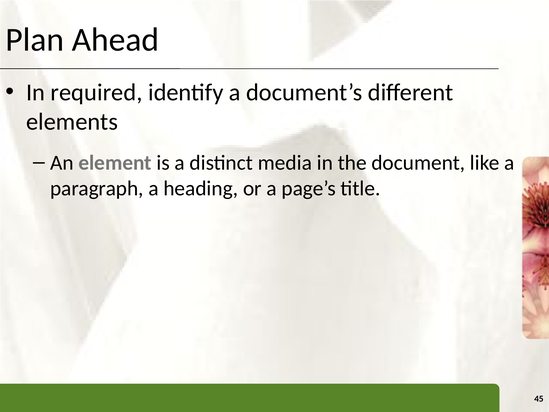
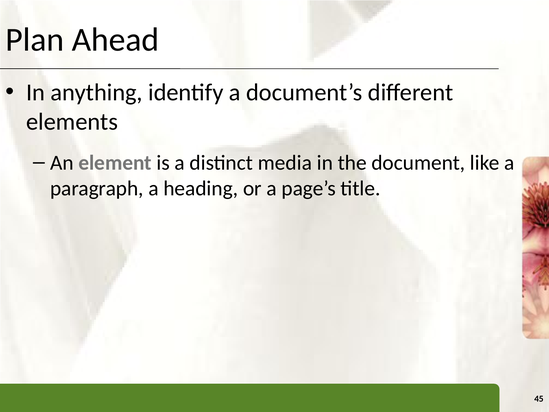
required: required -> anything (97, 92)
